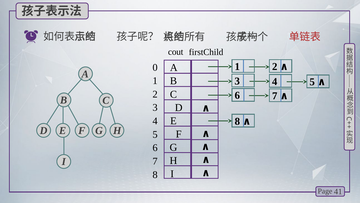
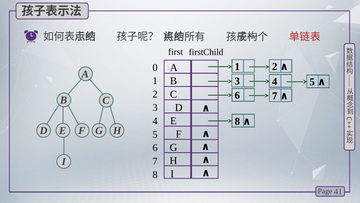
cout: cout -> first (176, 52)
